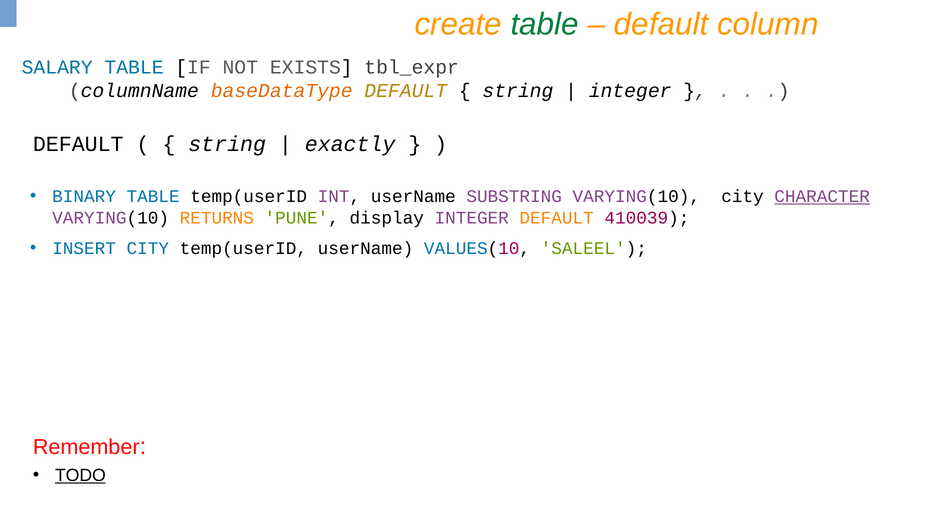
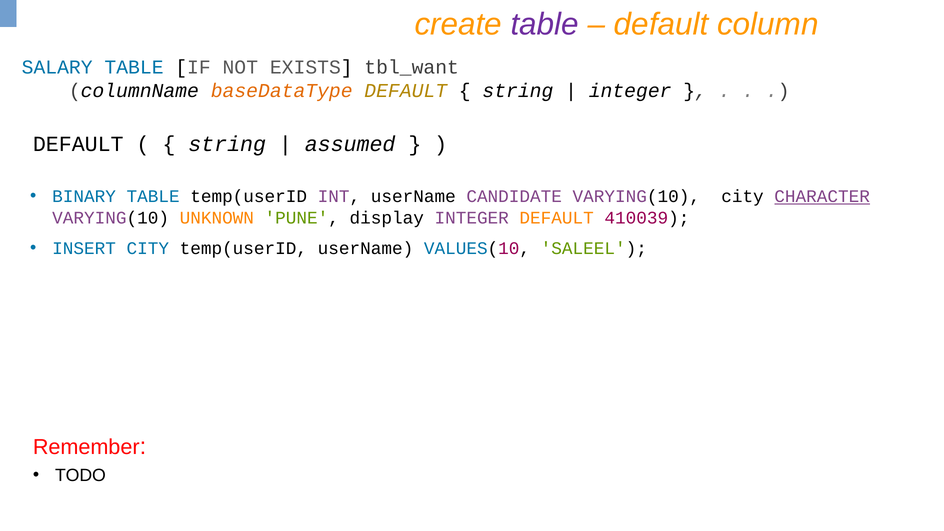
table colour: green -> purple (545, 25)
tbl_expr: tbl_expr -> tbl_want (412, 67)
exactly: exactly -> assumed (350, 144)
SUBSTRING: SUBSTRING -> CANDIDATE (514, 196)
RETURNS: RETURNS -> UNKNOWN (217, 218)
TODO underline: present -> none (80, 476)
